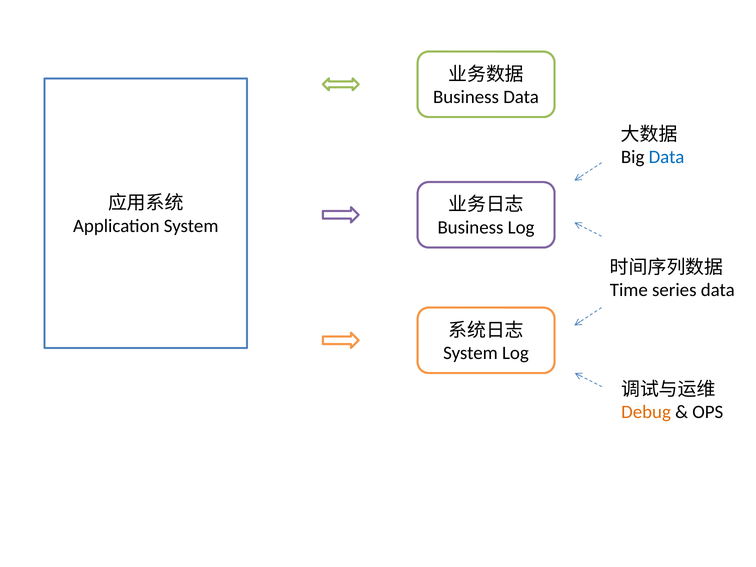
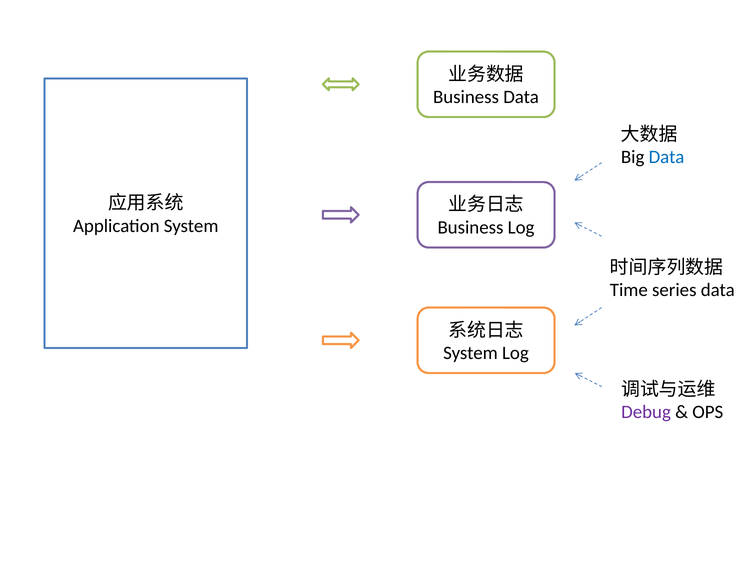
Debug colour: orange -> purple (646, 412)
